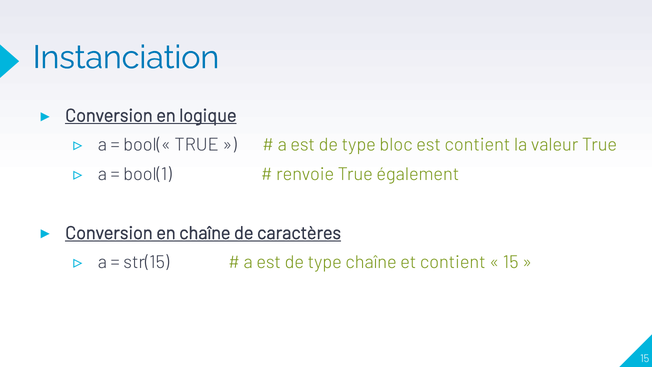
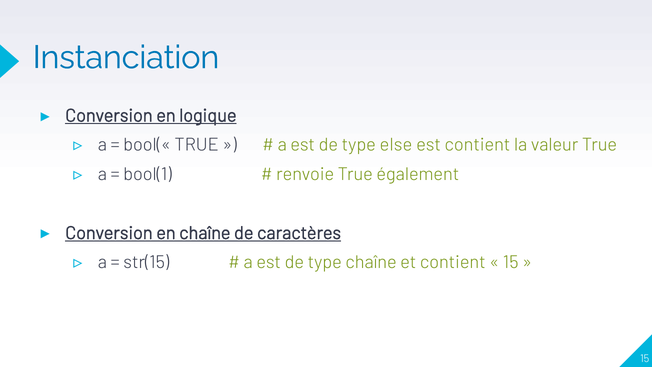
bloc: bloc -> else (396, 145)
